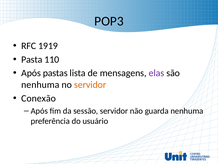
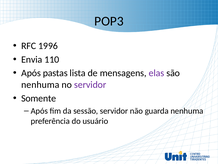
1919: 1919 -> 1996 (48, 46)
Pasta: Pasta -> Envia (32, 59)
servidor colour: orange -> purple (90, 85)
Conexão: Conexão -> Somente (39, 98)
